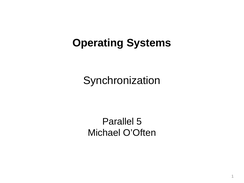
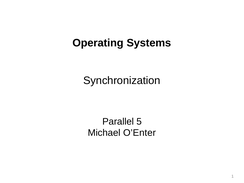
O’Often: O’Often -> O’Enter (139, 133)
